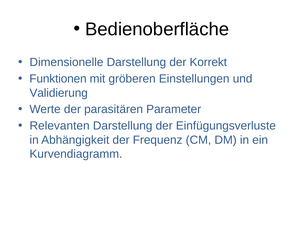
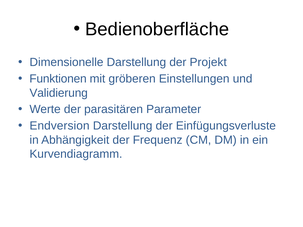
Korrekt: Korrekt -> Projekt (208, 62)
Relevanten: Relevanten -> Endversion (60, 126)
